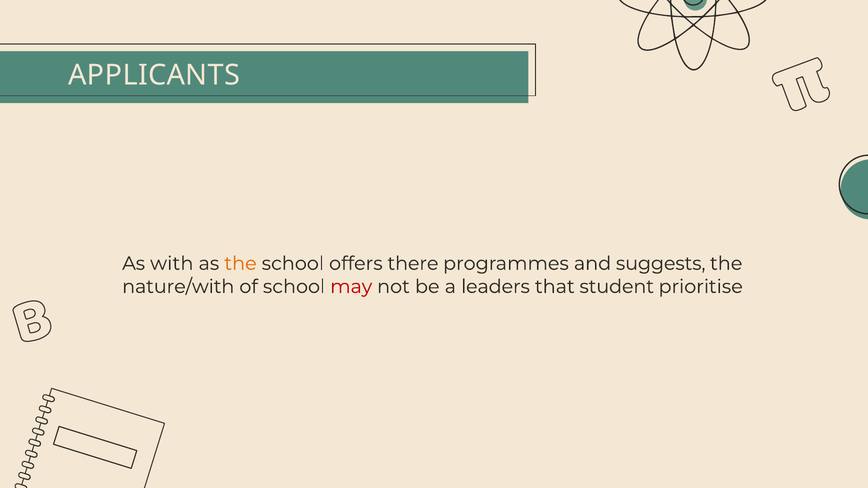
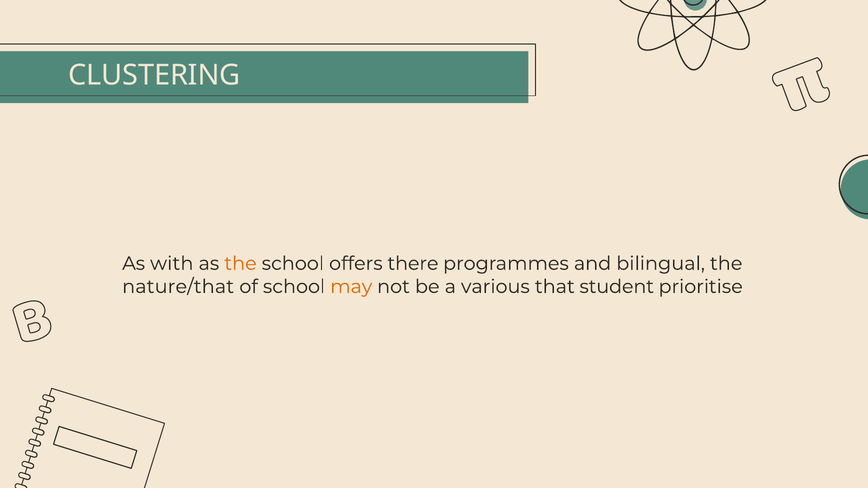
APPLICANTS: APPLICANTS -> CLUSTERING (154, 75)
suggests: suggests -> bilingual (661, 264)
nature/with: nature/with -> nature/that (178, 287)
may colour: red -> orange (351, 287)
leaders: leaders -> various (495, 287)
